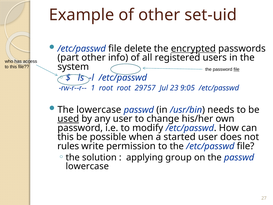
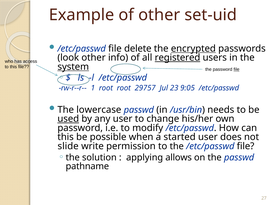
part: part -> look (68, 58)
registered underline: none -> present (177, 58)
system underline: none -> present (73, 67)
rules: rules -> slide (68, 146)
group: group -> allows (179, 157)
lowercase: lowercase -> pathname (87, 166)
